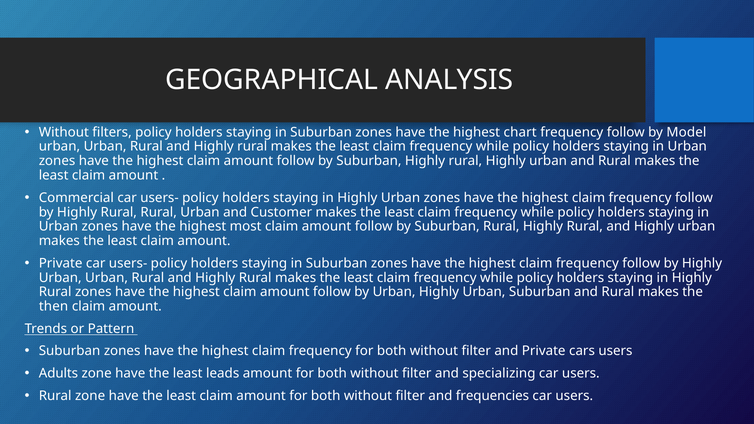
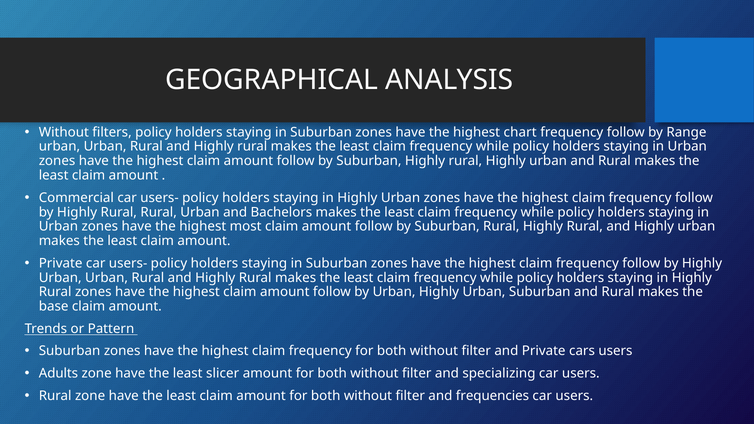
Model: Model -> Range (686, 132)
Customer: Customer -> Bachelors (281, 212)
then: then -> base (54, 307)
leads: leads -> slicer (223, 373)
